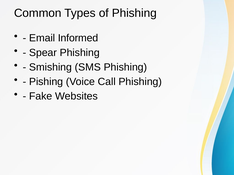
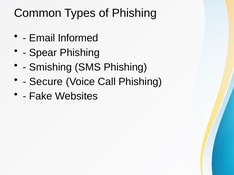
Pishing: Pishing -> Secure (46, 82)
